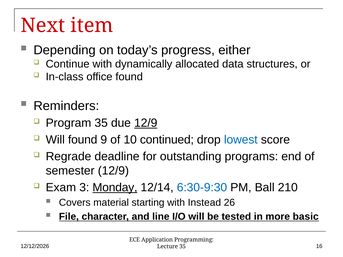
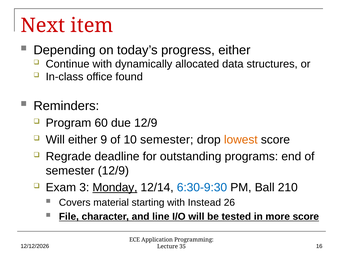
Program 35: 35 -> 60 (101, 123)
12/9 underline: present -> none (146, 123)
Will found: found -> either (83, 140)
10 continued: continued -> semester (167, 140)
lowest colour: blue -> orange (241, 140)
more basic: basic -> score (306, 217)
